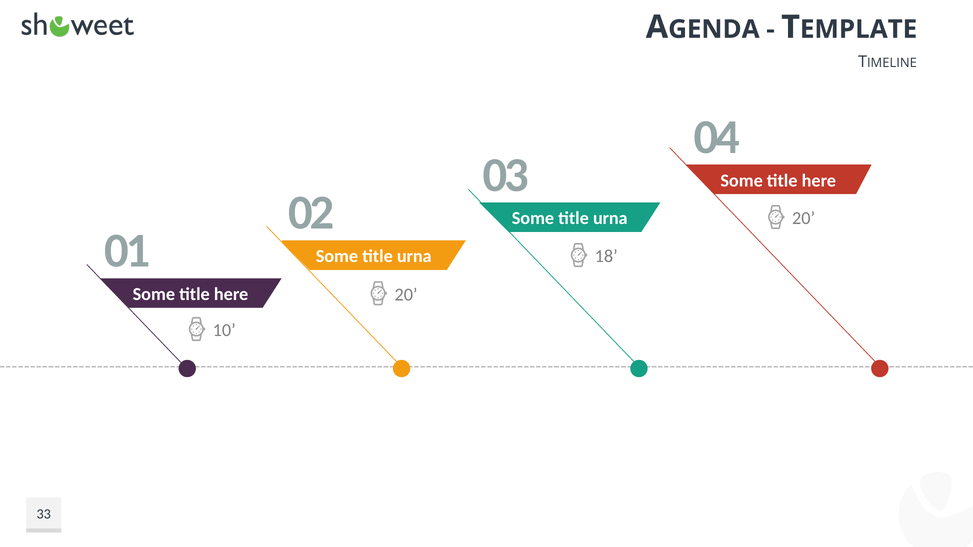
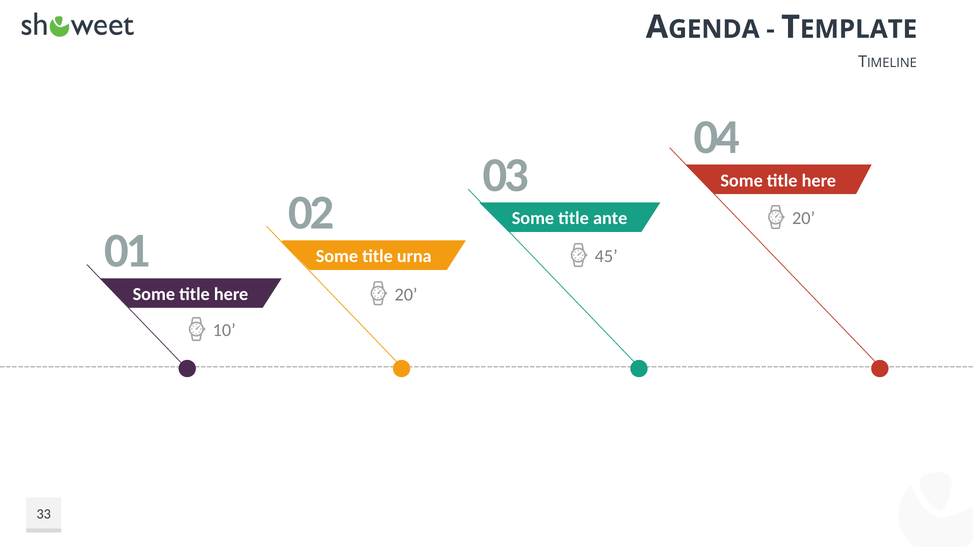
urna: urna -> ante (610, 219)
18: 18 -> 45 (606, 256)
